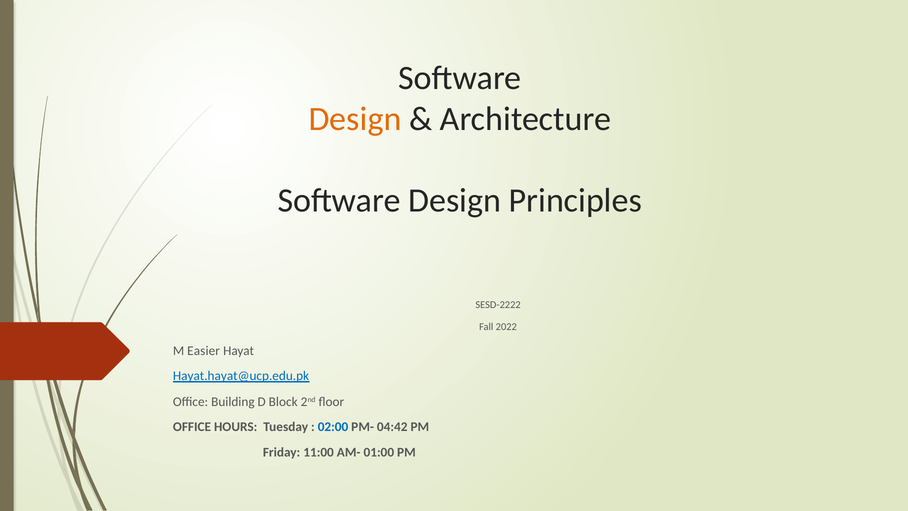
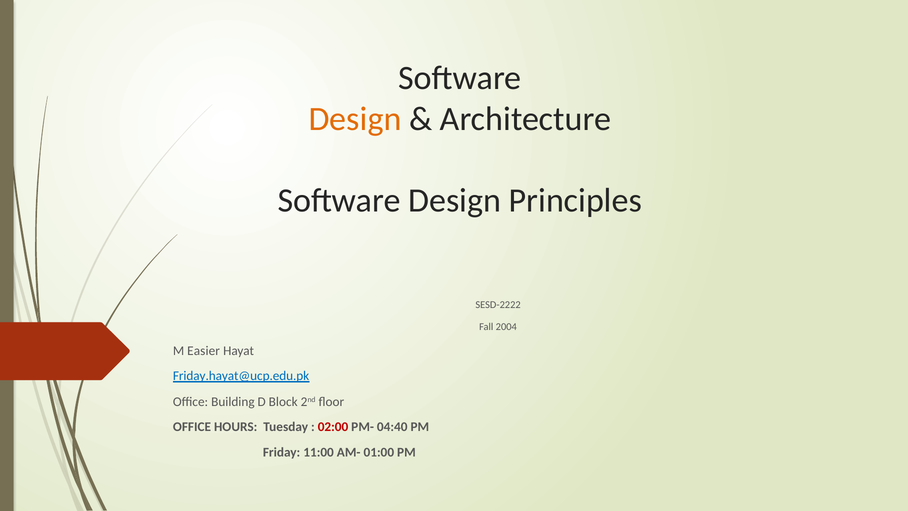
2022: 2022 -> 2004 (506, 327)
Hayat.hayat@ucp.edu.pk: Hayat.hayat@ucp.edu.pk -> Friday.hayat@ucp.edu.pk (241, 376)
02:00 colour: blue -> red (333, 427)
04:42: 04:42 -> 04:40 (392, 427)
